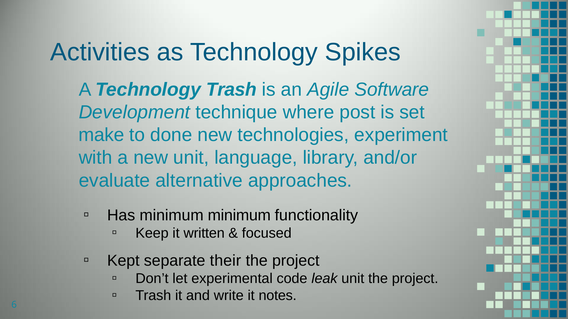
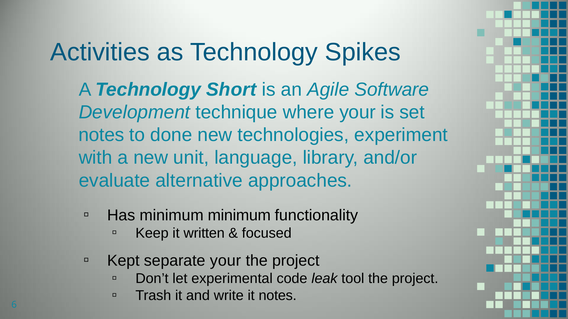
Technology Trash: Trash -> Short (231, 90)
where post: post -> your (358, 113)
make: make -> notes (101, 135)
separate their: their -> your (225, 261)
leak unit: unit -> tool (353, 279)
